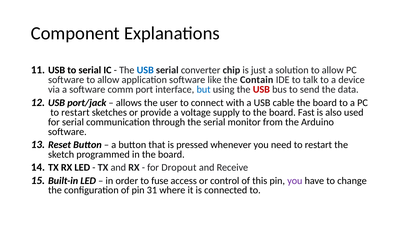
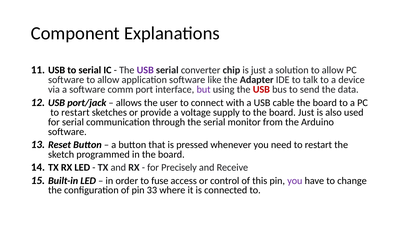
USB colour: blue -> purple (145, 70)
Contain: Contain -> Adapter (257, 80)
but colour: blue -> purple (204, 89)
board Fast: Fast -> Just (306, 112)
Dropout: Dropout -> Precisely (179, 167)
31: 31 -> 33 (152, 190)
